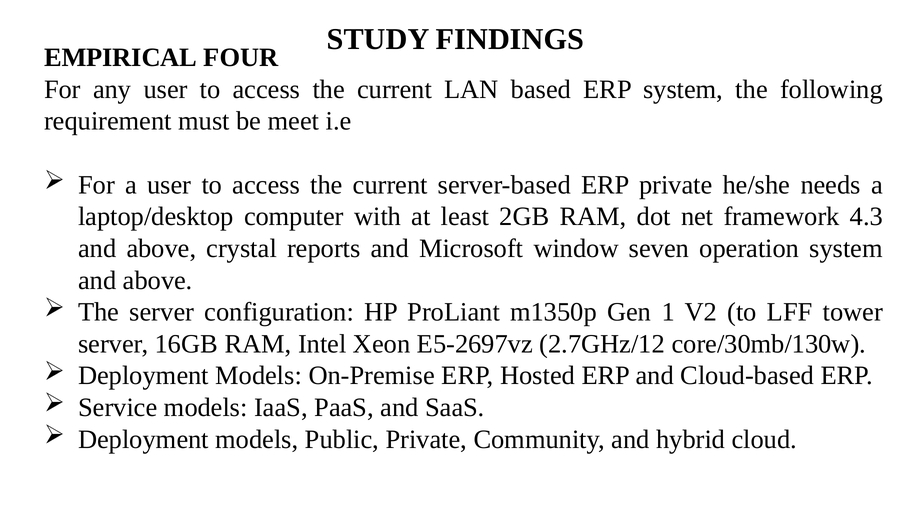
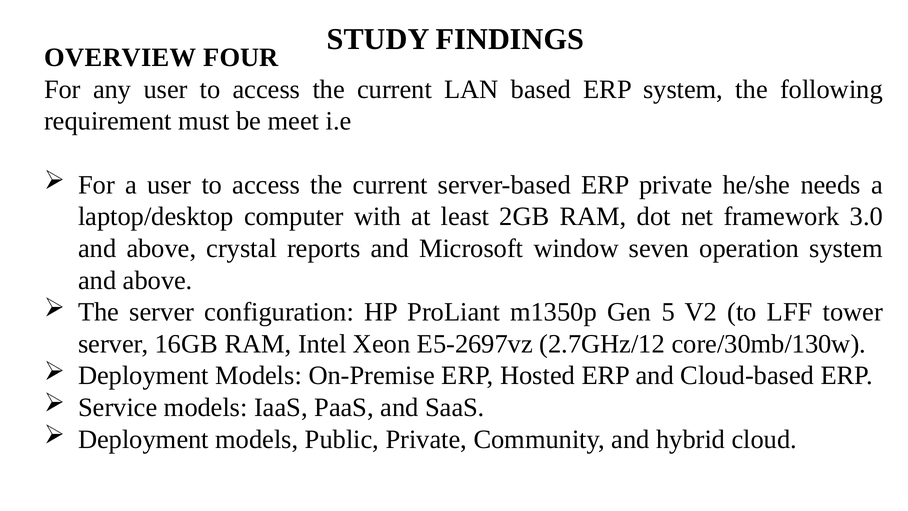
EMPIRICAL: EMPIRICAL -> OVERVIEW (120, 58)
4.3: 4.3 -> 3.0 (866, 217)
1: 1 -> 5 (668, 312)
